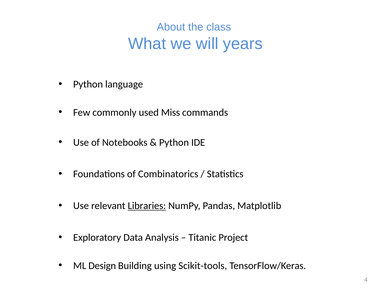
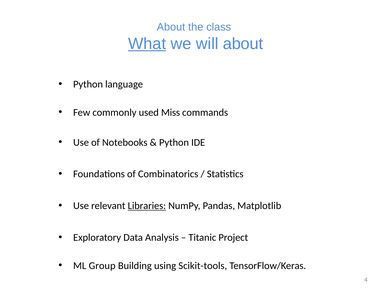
What underline: none -> present (147, 44)
will years: years -> about (243, 44)
Design: Design -> Group (102, 266)
